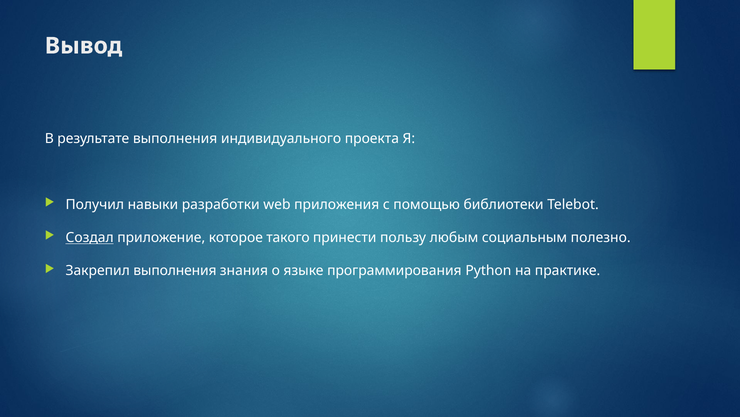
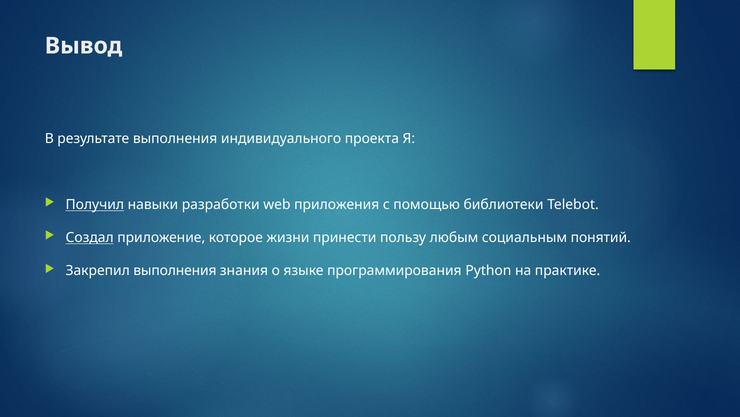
Получил underline: none -> present (95, 204)
такого: такого -> жизни (288, 237)
полезно: полезно -> понятий (601, 237)
